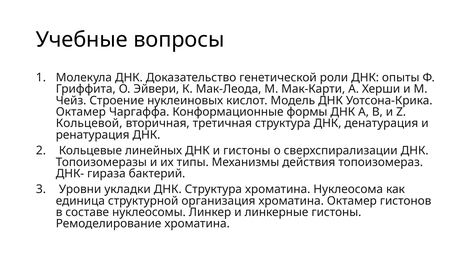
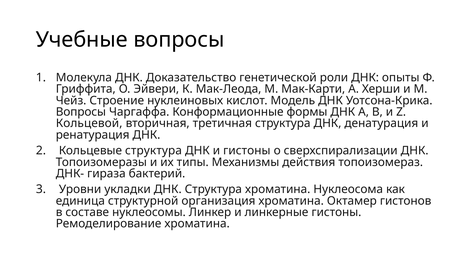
Октамер: Октамер -> Вопросы (81, 112)
Кольцевые линейных: линейных -> структура (153, 151)
